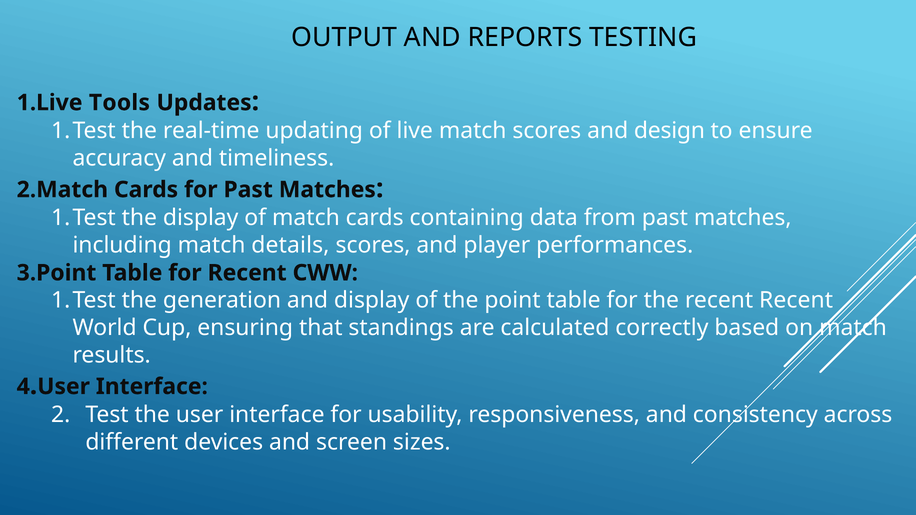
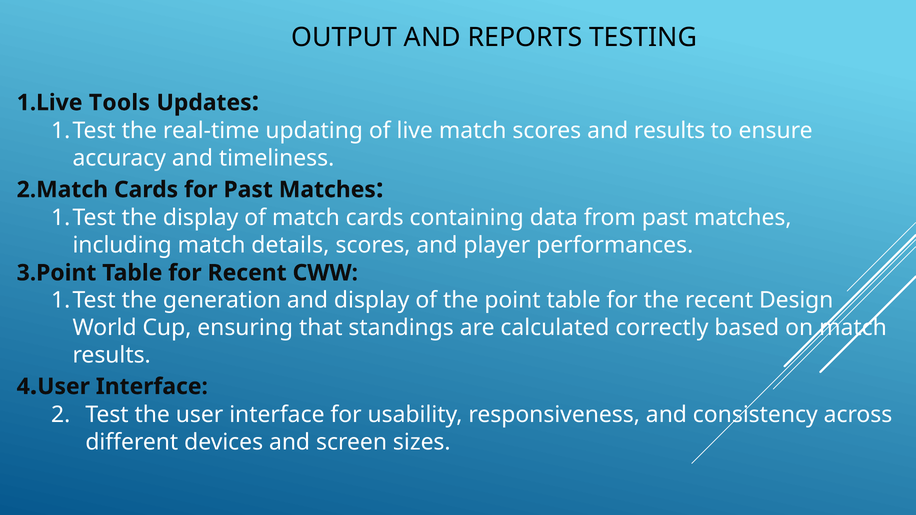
and design: design -> results (669, 131)
recent Recent: Recent -> Design (796, 300)
